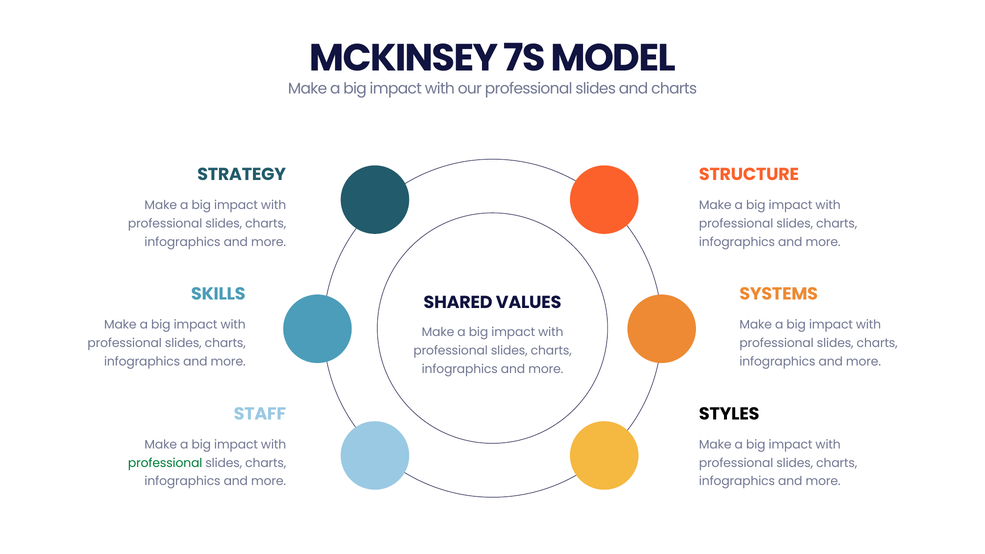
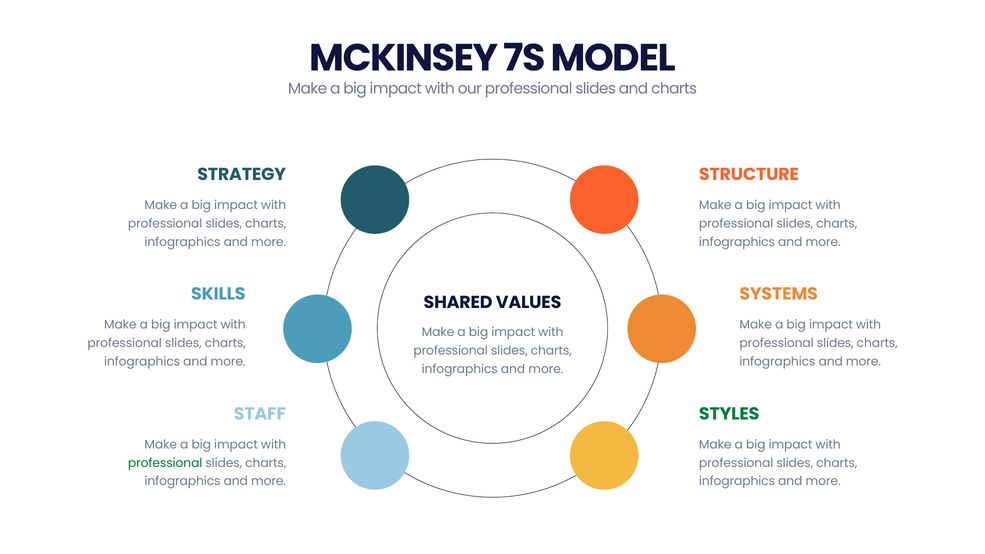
STYLES colour: black -> green (729, 414)
